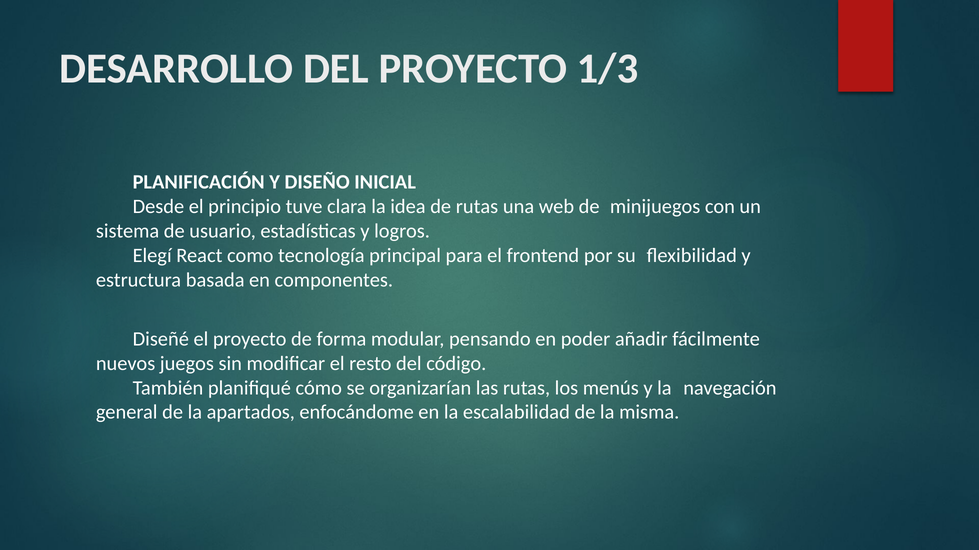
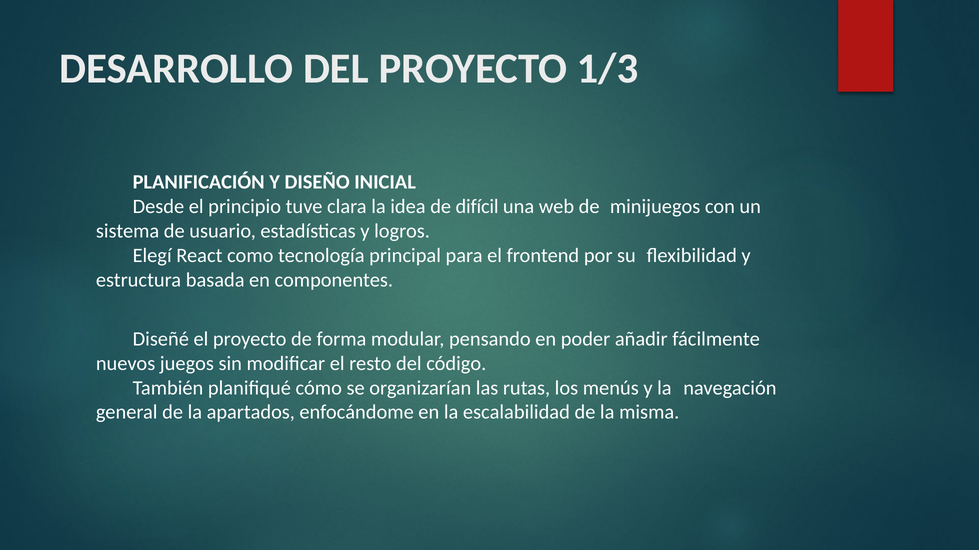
de rutas: rutas -> difícil (477, 207)
